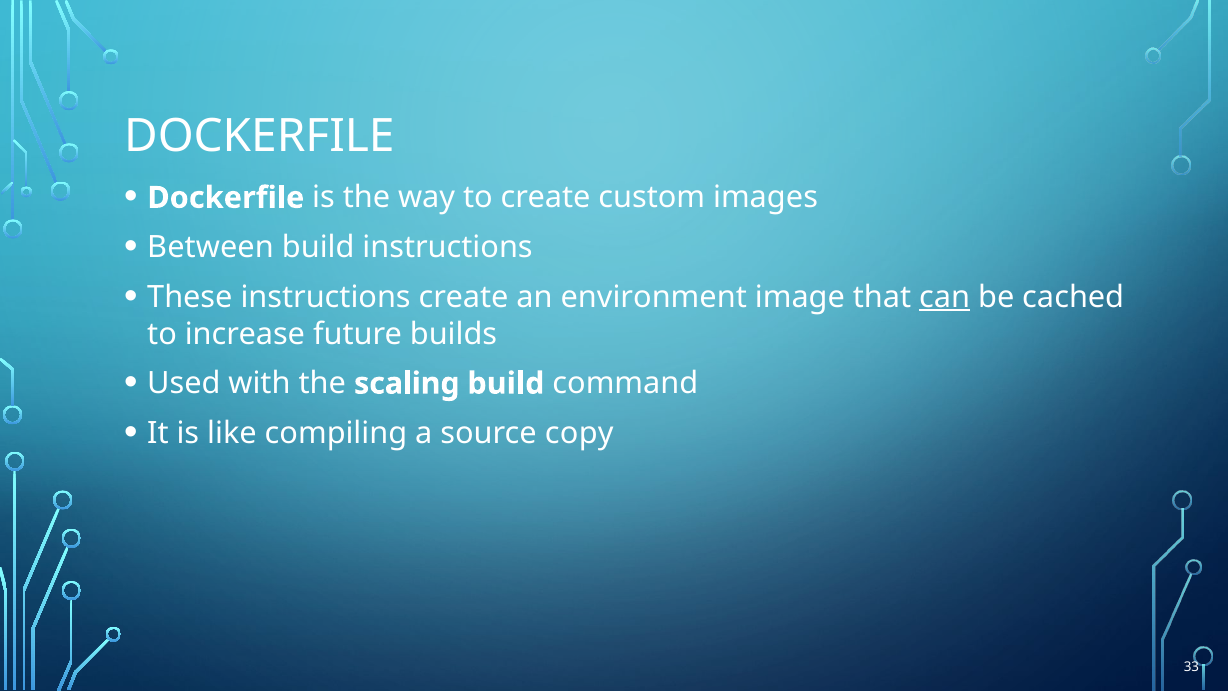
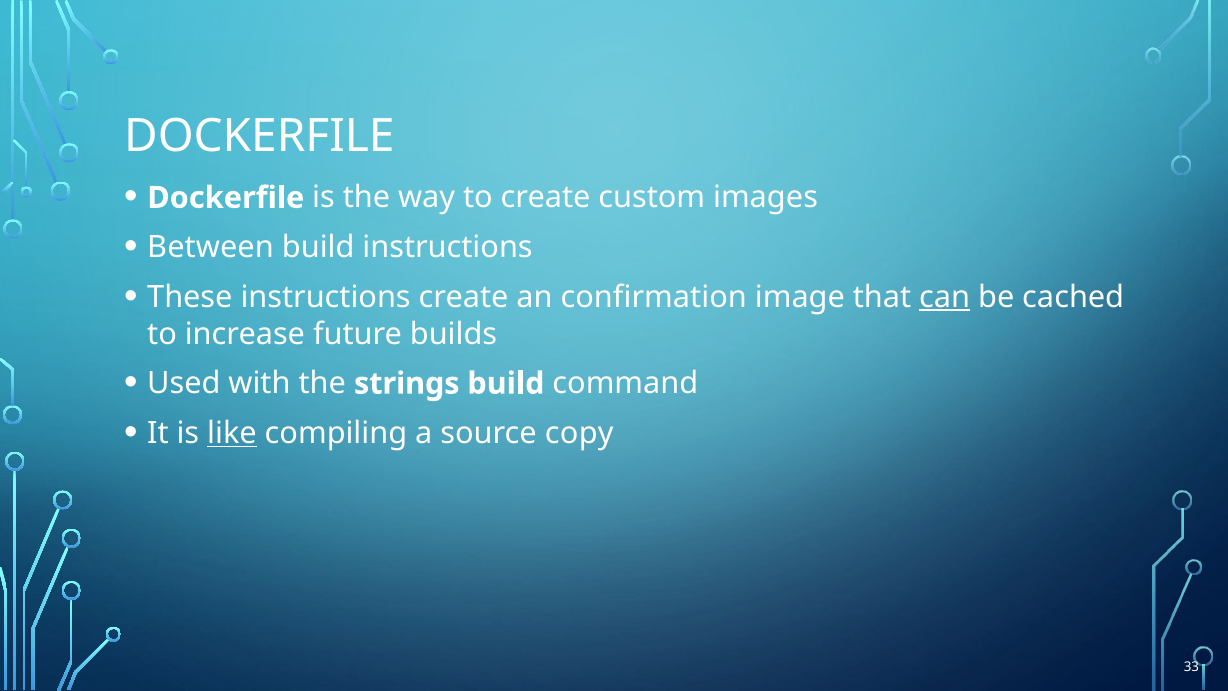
environment: environment -> confirmation (654, 297)
scaling: scaling -> strings (407, 383)
like underline: none -> present (232, 433)
